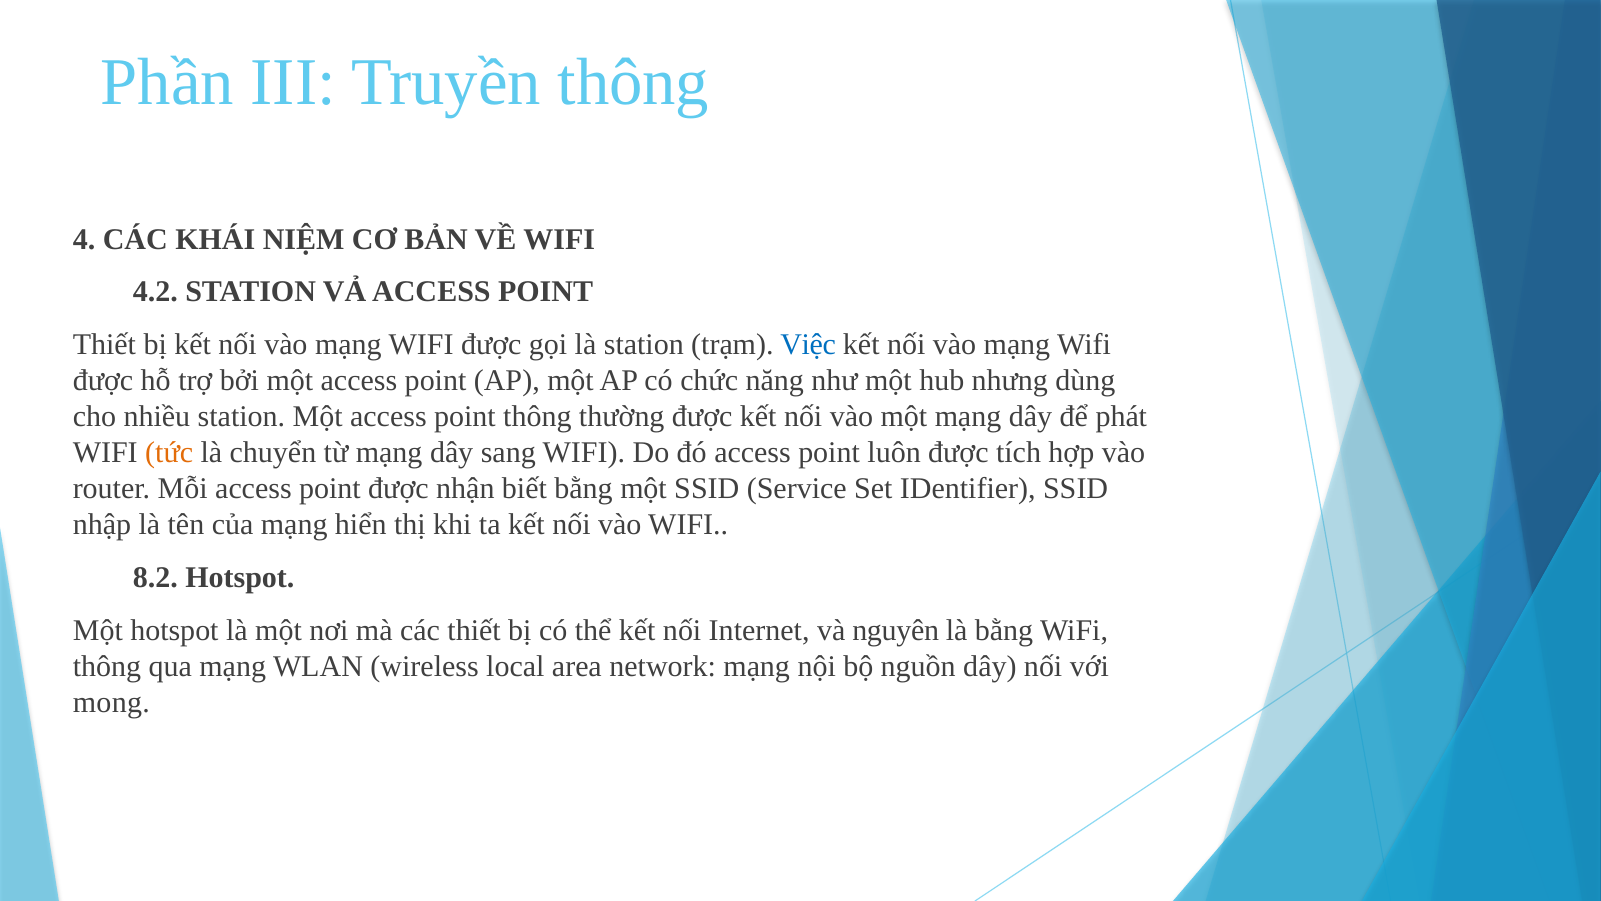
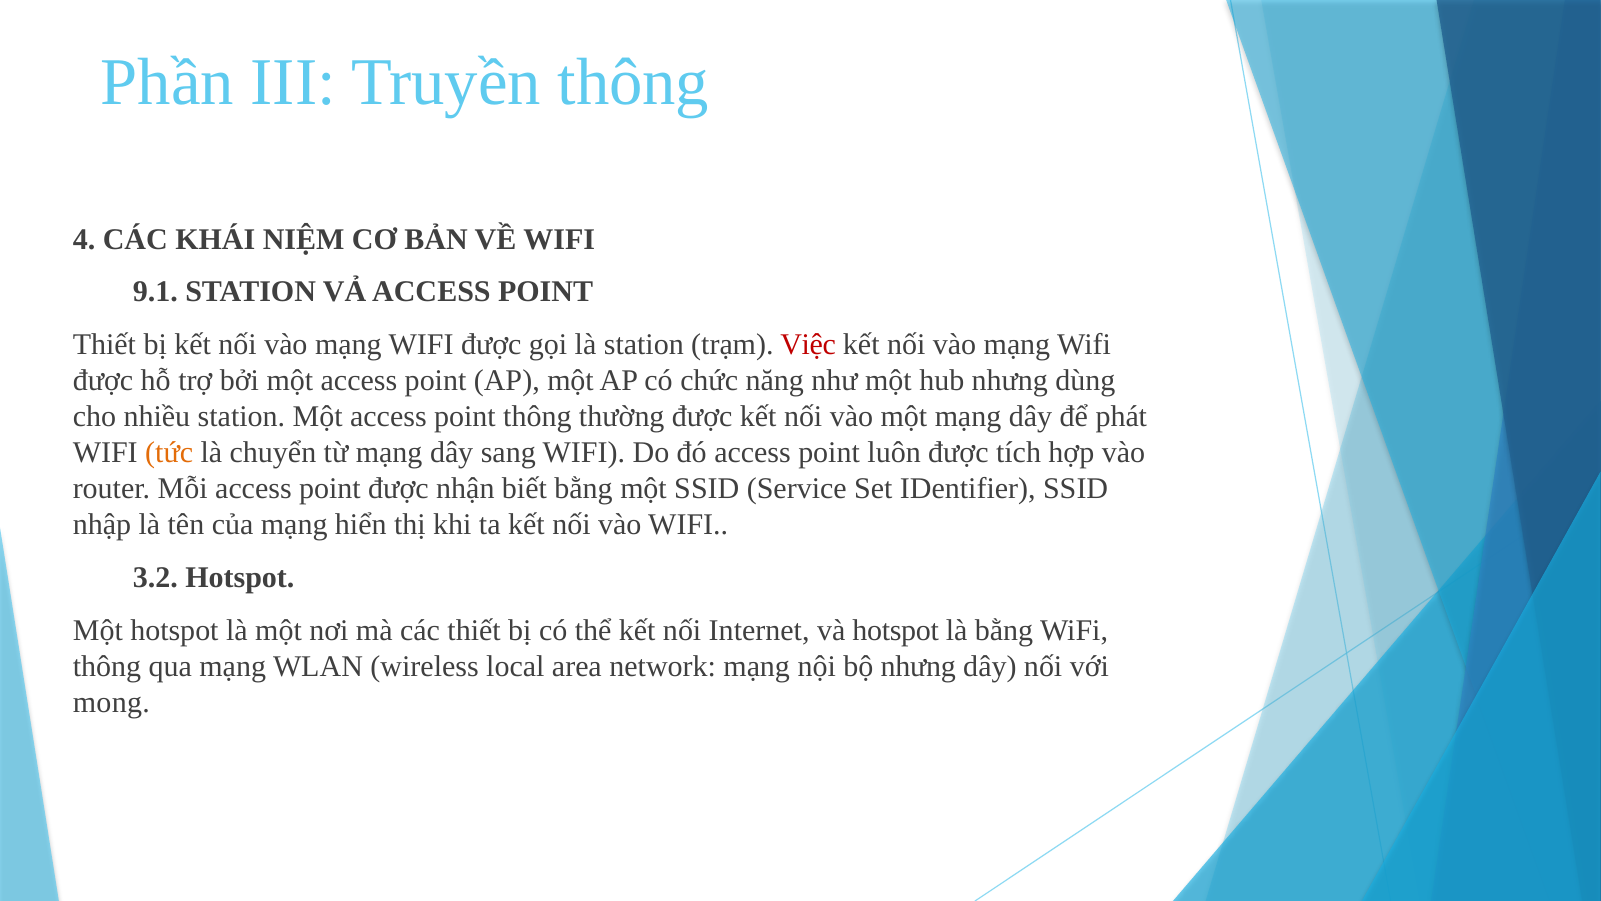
4.2: 4.2 -> 9.1 (155, 292)
Việc colour: blue -> red (808, 345)
8.2: 8.2 -> 3.2 (155, 577)
và nguyên: nguyên -> hotspot (896, 630)
bộ nguồn: nguồn -> nhưng (918, 666)
